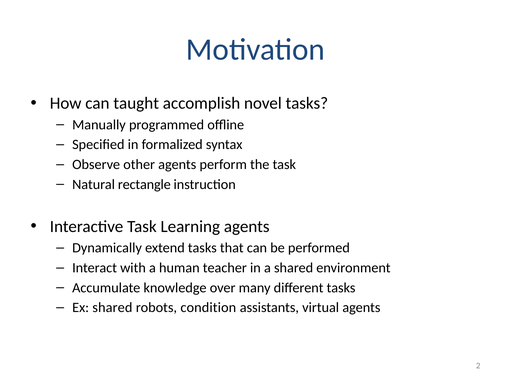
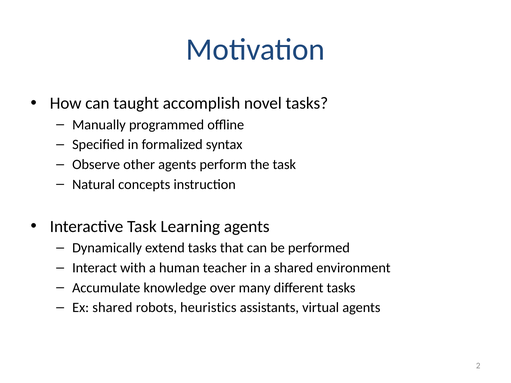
rectangle: rectangle -> concepts (144, 184)
condition: condition -> heuristics (208, 308)
